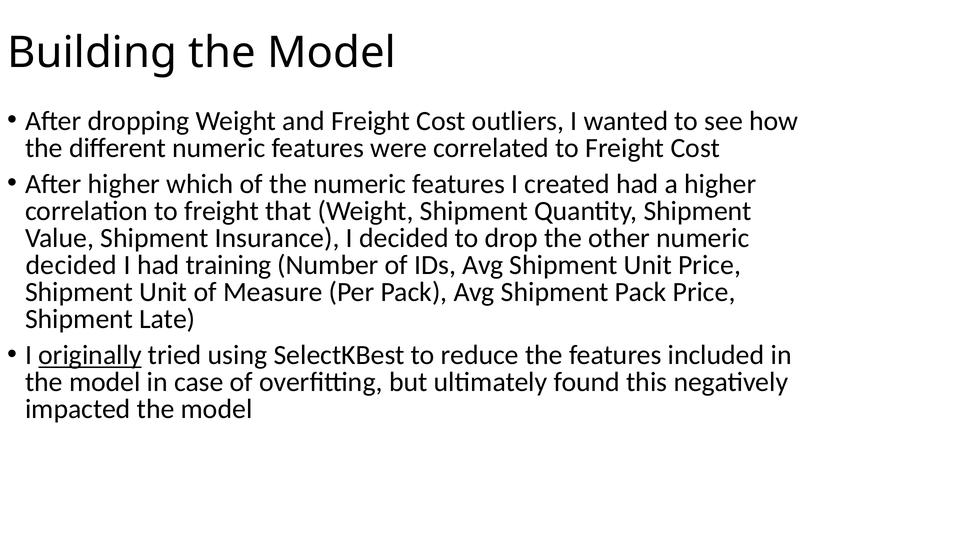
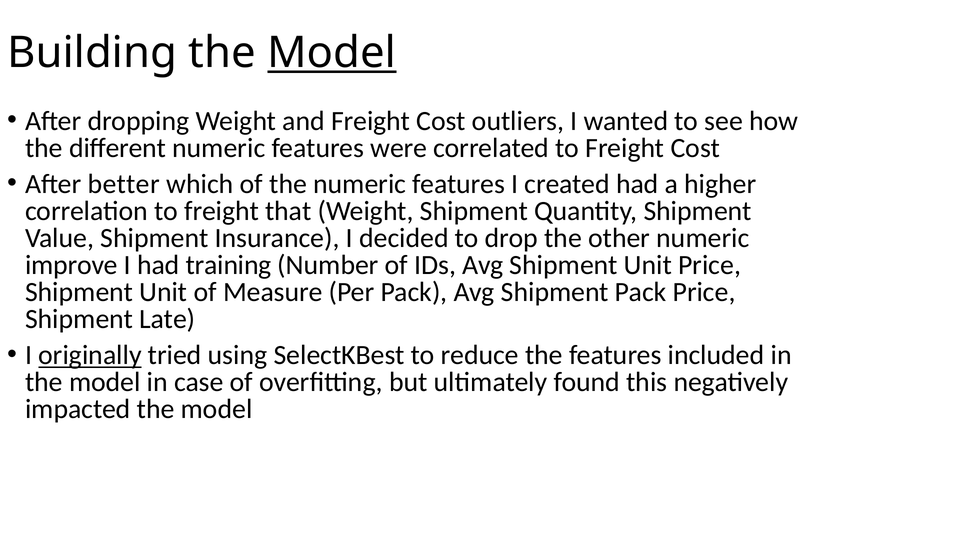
Model underline: none -> present (332, 53)
After higher: higher -> better (124, 184)
decided: decided -> improve (71, 265)
